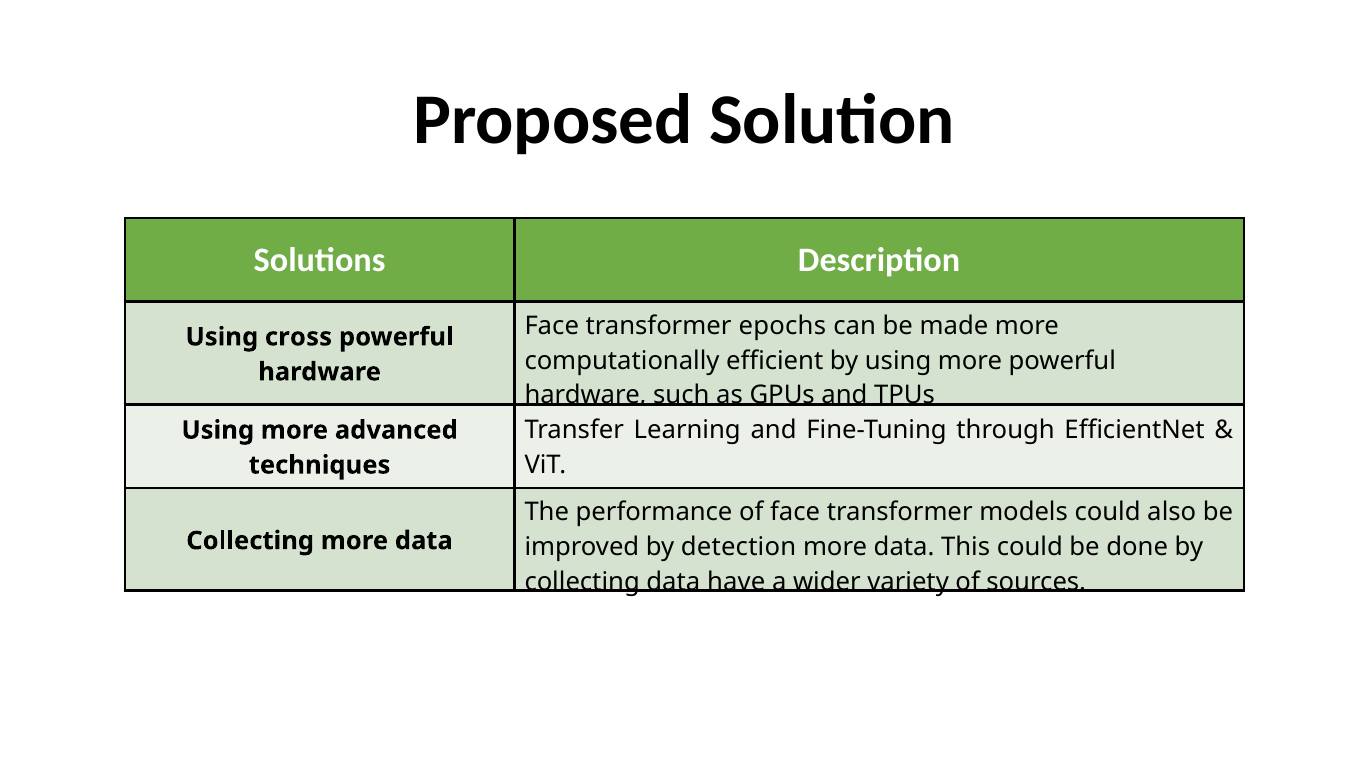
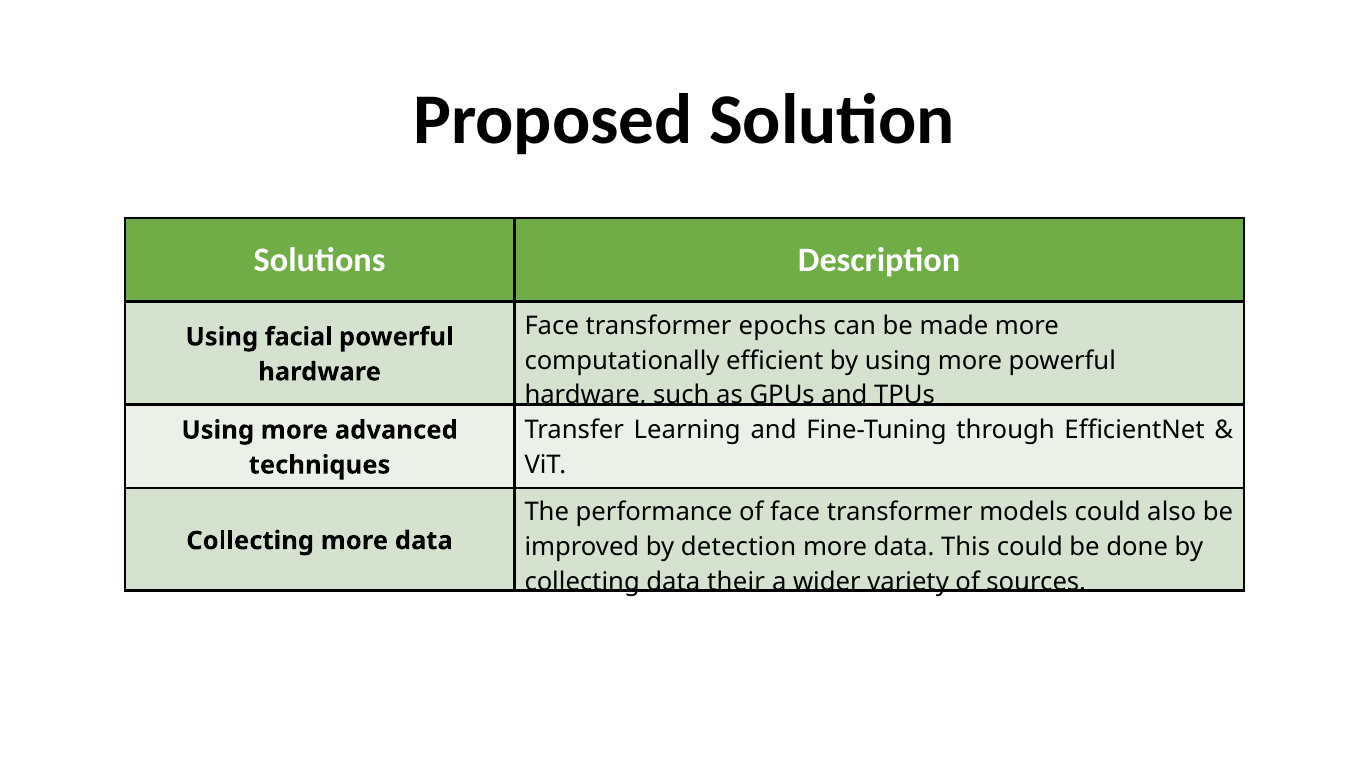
cross: cross -> facial (299, 337)
have: have -> their (736, 582)
